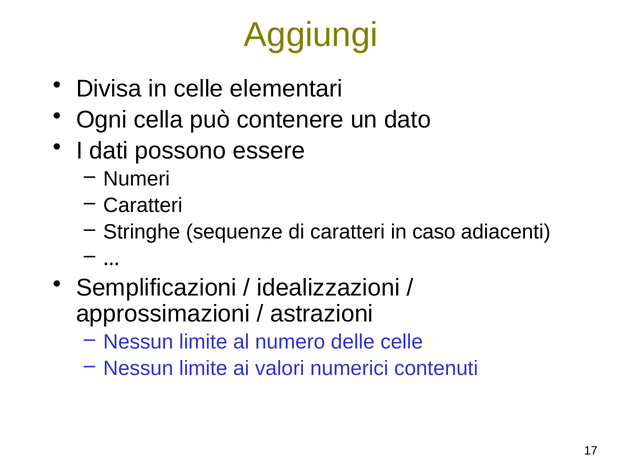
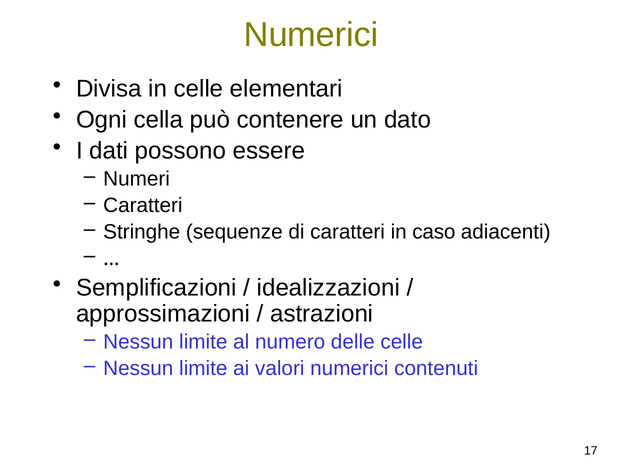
Aggiungi: Aggiungi -> Numerici (311, 35)
